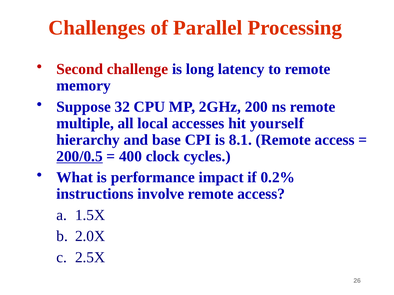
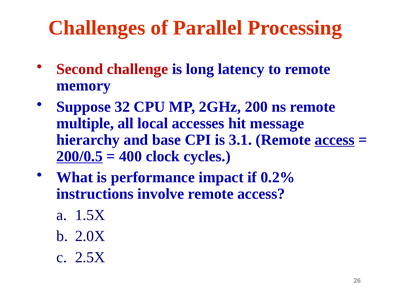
yourself: yourself -> message (277, 123)
8.1: 8.1 -> 3.1 (240, 140)
access underline: none -> present (335, 140)
